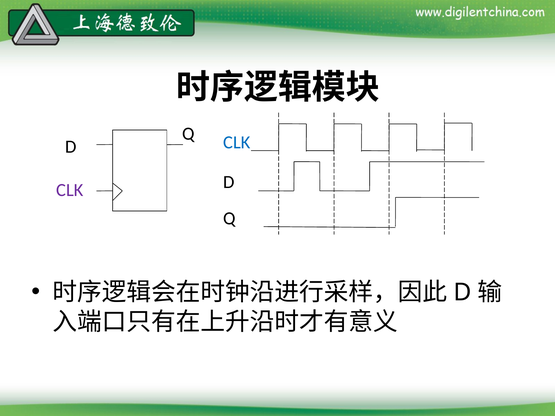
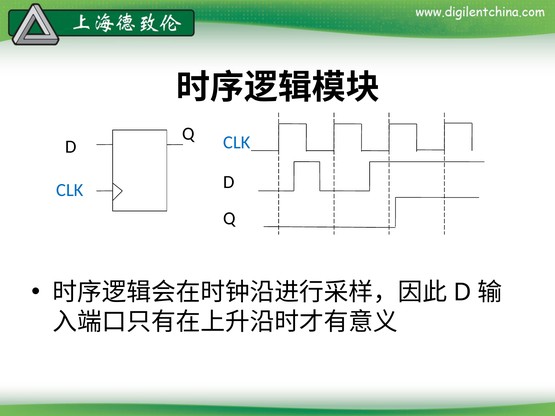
CLK colour: purple -> blue (70, 190)
